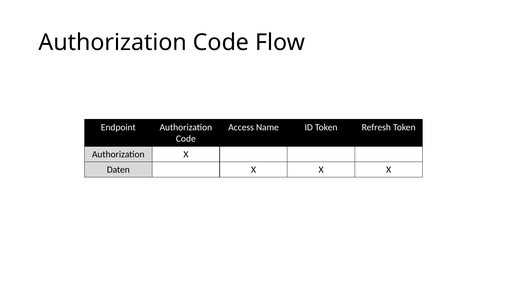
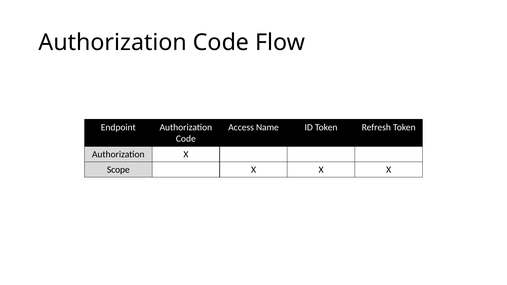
Daten: Daten -> Scope (118, 170)
